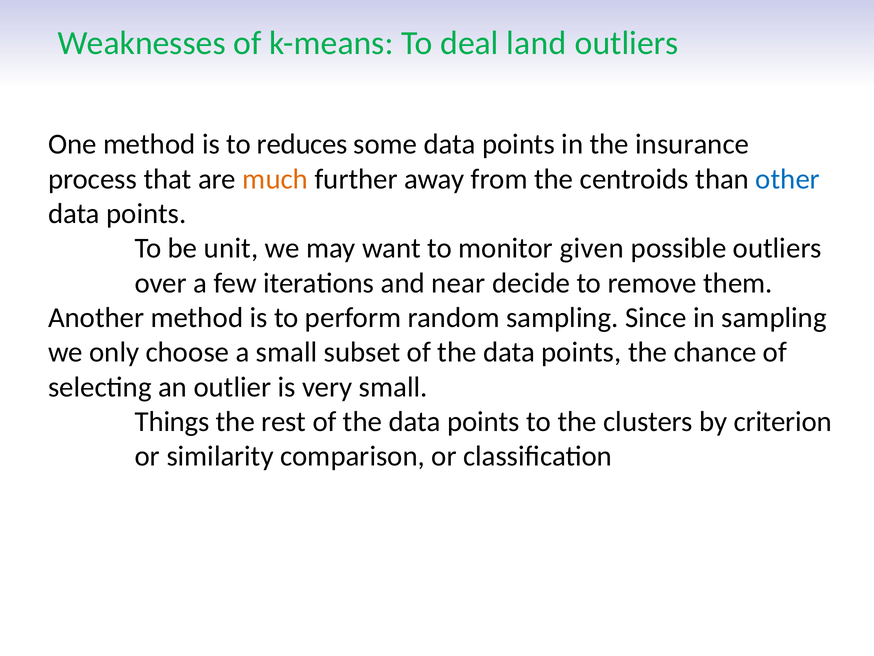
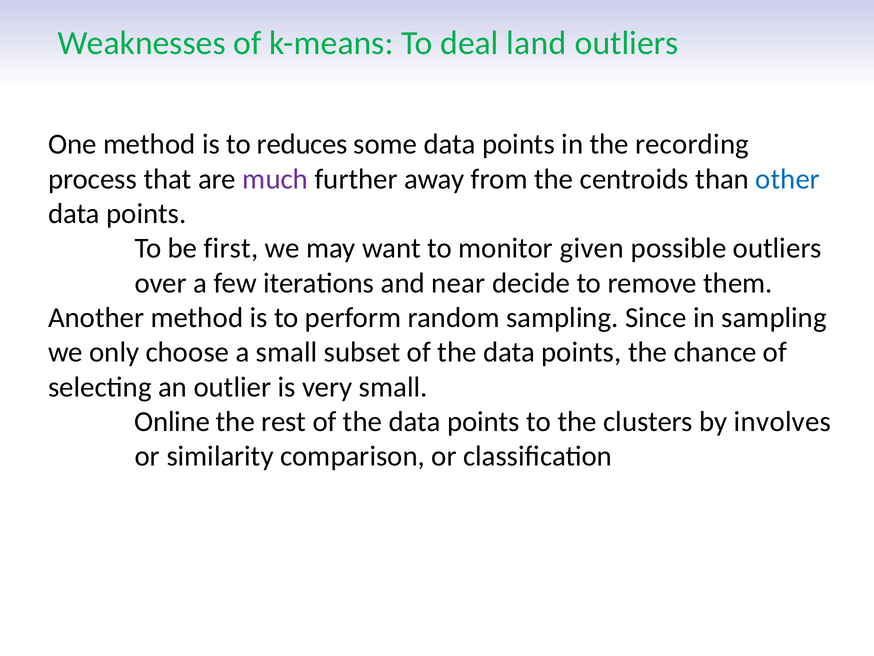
insurance: insurance -> recording (692, 144)
much colour: orange -> purple (275, 179)
unit: unit -> first (231, 248)
Things: Things -> Online (172, 422)
criterion: criterion -> involves (783, 422)
